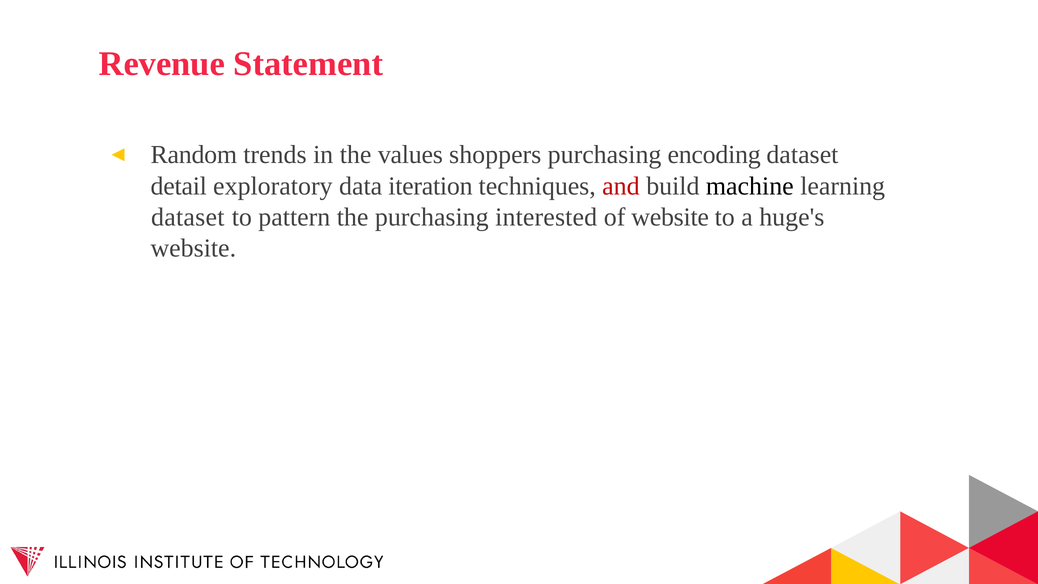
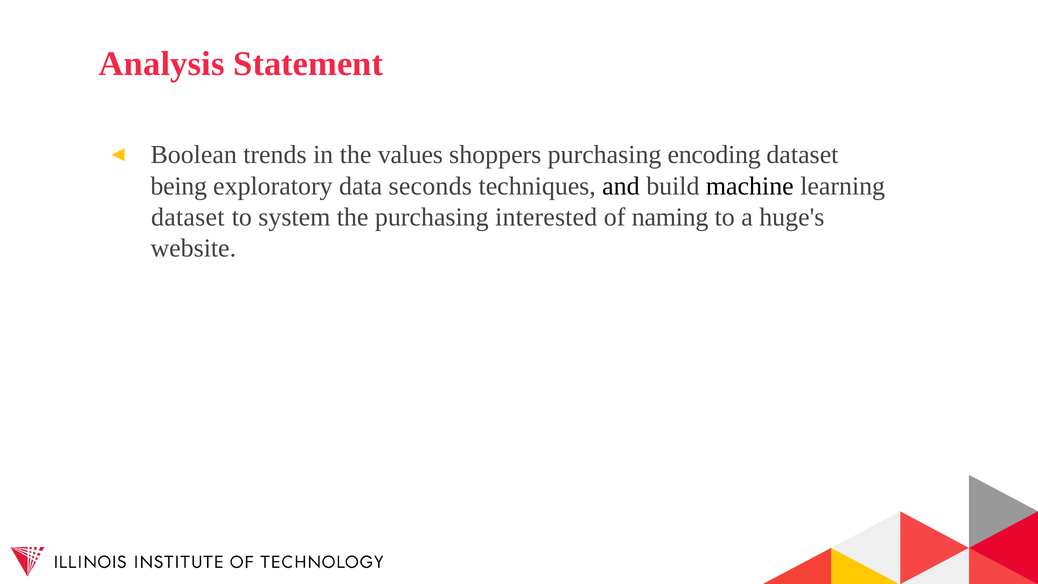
Revenue: Revenue -> Analysis (162, 64)
Random: Random -> Boolean (194, 155)
detail: detail -> being (179, 186)
iteration: iteration -> seconds (430, 186)
and colour: red -> black (621, 186)
pattern: pattern -> system (294, 217)
of website: website -> naming (670, 217)
